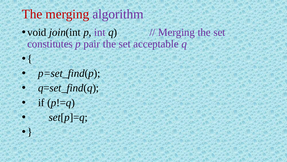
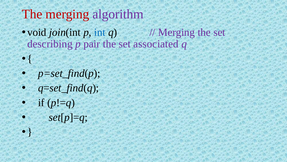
int colour: purple -> blue (100, 32)
constitutes: constitutes -> describing (50, 44)
acceptable: acceptable -> associated (156, 44)
